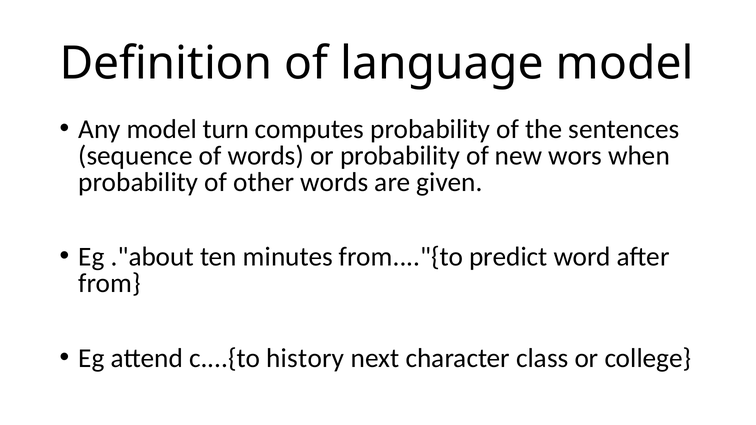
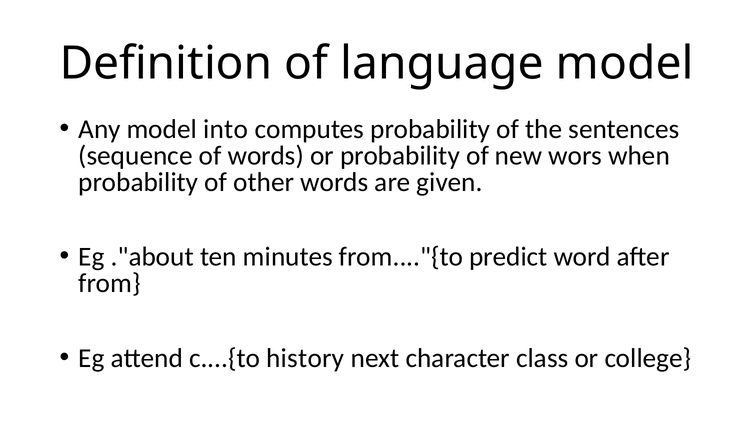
turn: turn -> into (226, 129)
